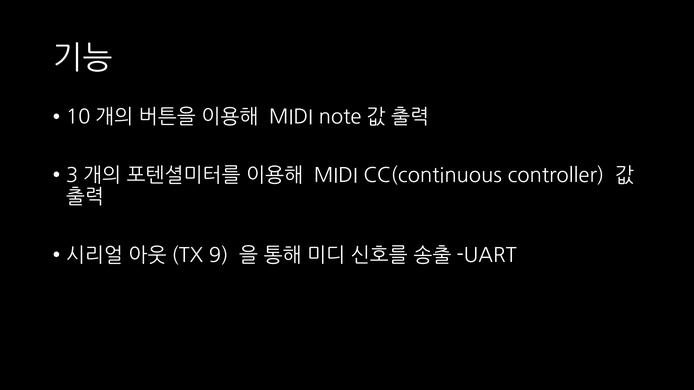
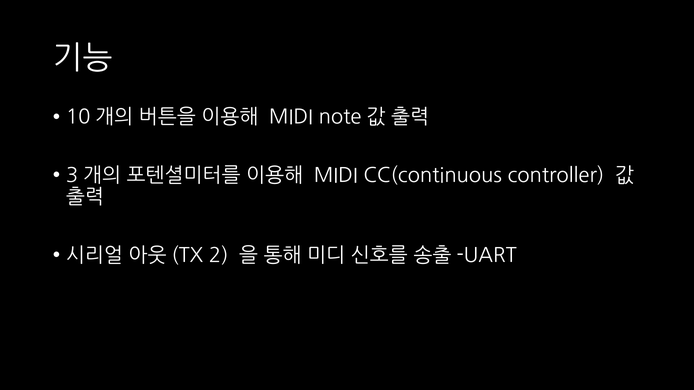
9: 9 -> 2 (219, 256)
